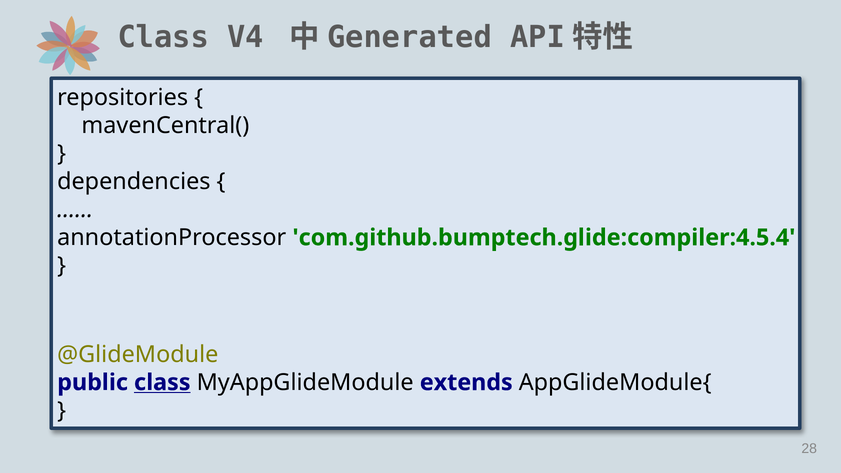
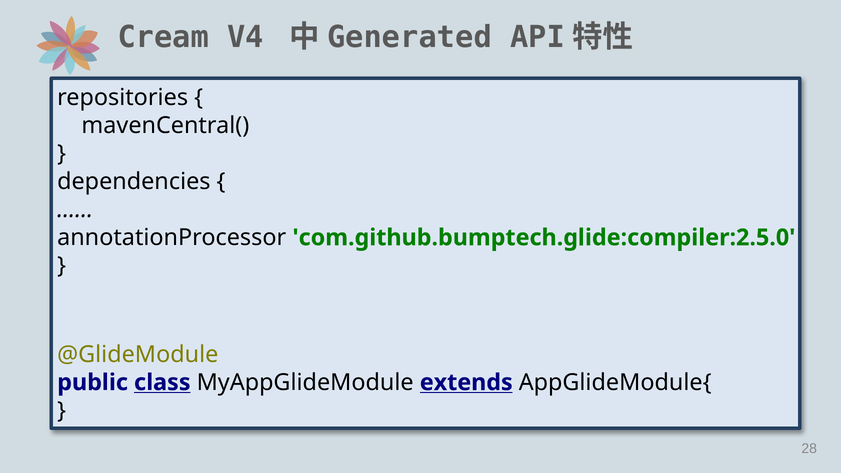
Class: Class -> Cream (163, 37)
com.github.bumptech.glide:compiler:4.5.4: com.github.bumptech.glide:compiler:4.5.4 -> com.github.bumptech.glide:compiler:2.5.0 (544, 238)
extends underline: none -> present (466, 382)
